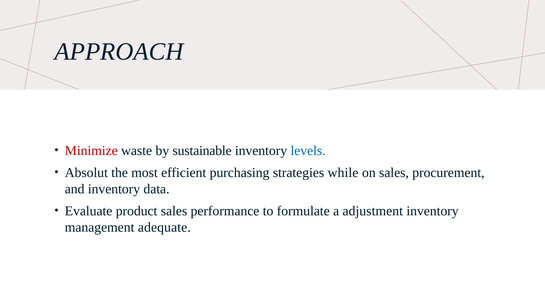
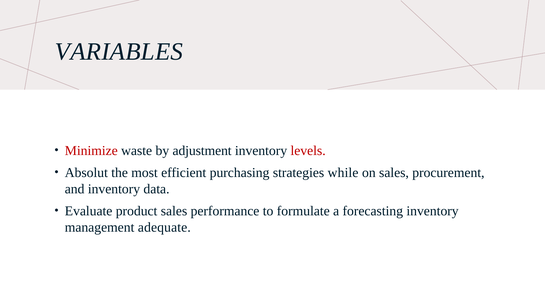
APPROACH: APPROACH -> VARIABLES (119, 52)
sustainable: sustainable -> adjustment (202, 151)
levels colour: blue -> red (308, 151)
adjustment: adjustment -> forecasting (373, 211)
